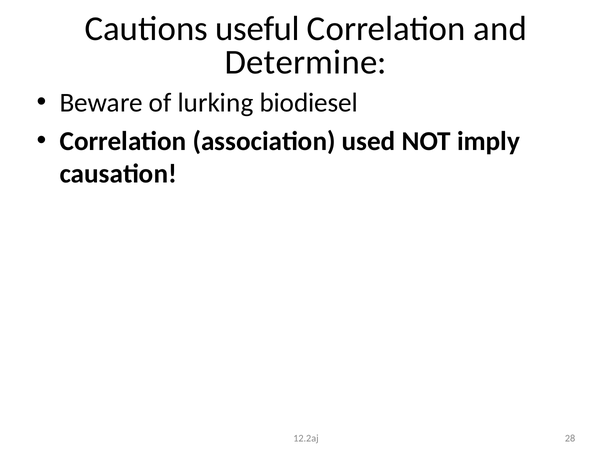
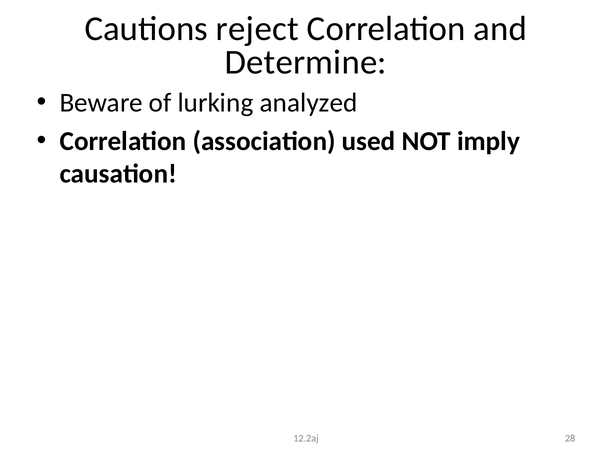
useful: useful -> reject (257, 29)
biodiesel: biodiesel -> analyzed (309, 103)
